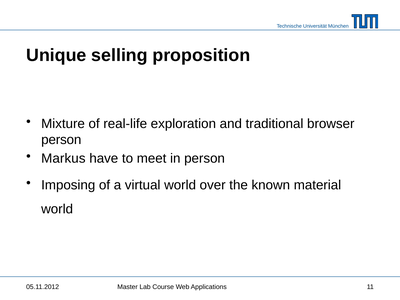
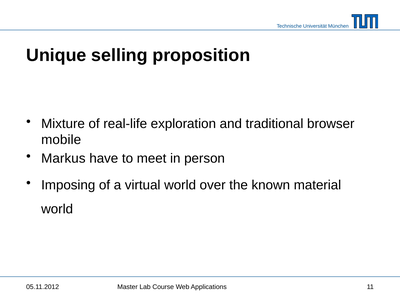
person: person -> mobile (61, 140)
